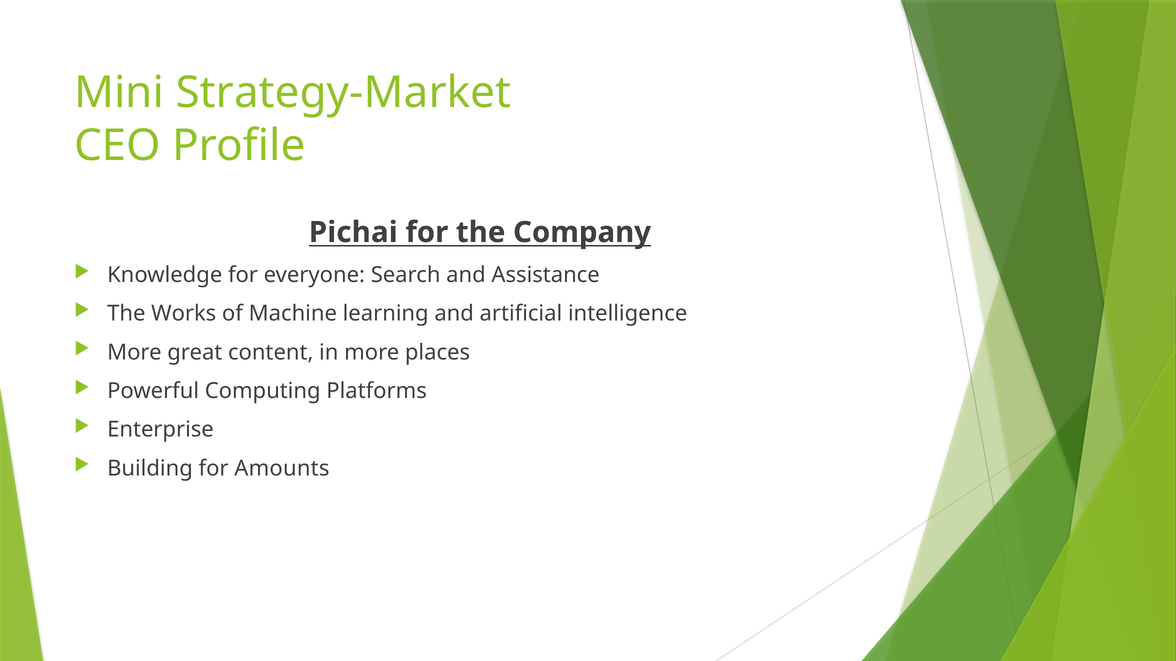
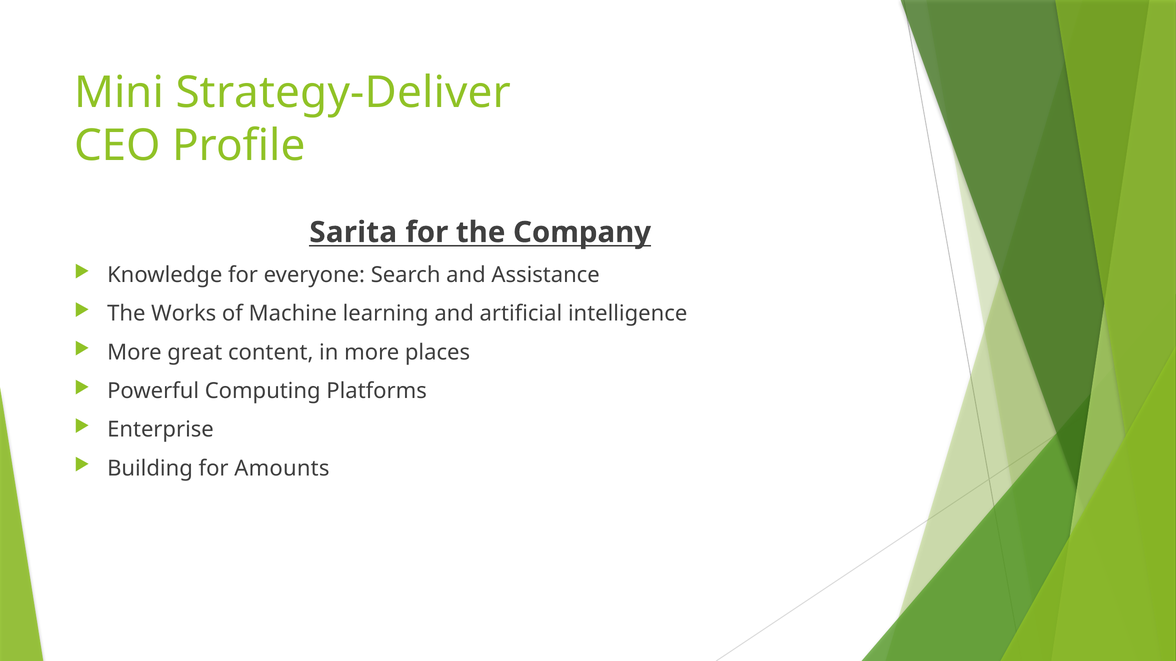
Strategy-Market: Strategy-Market -> Strategy-Deliver (343, 93)
Pichai: Pichai -> Sarita (353, 233)
